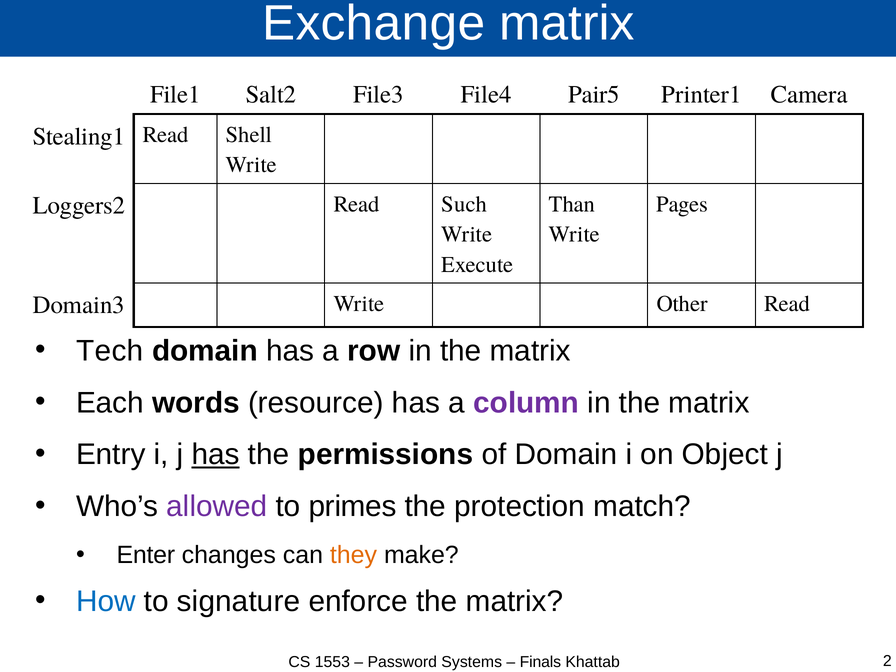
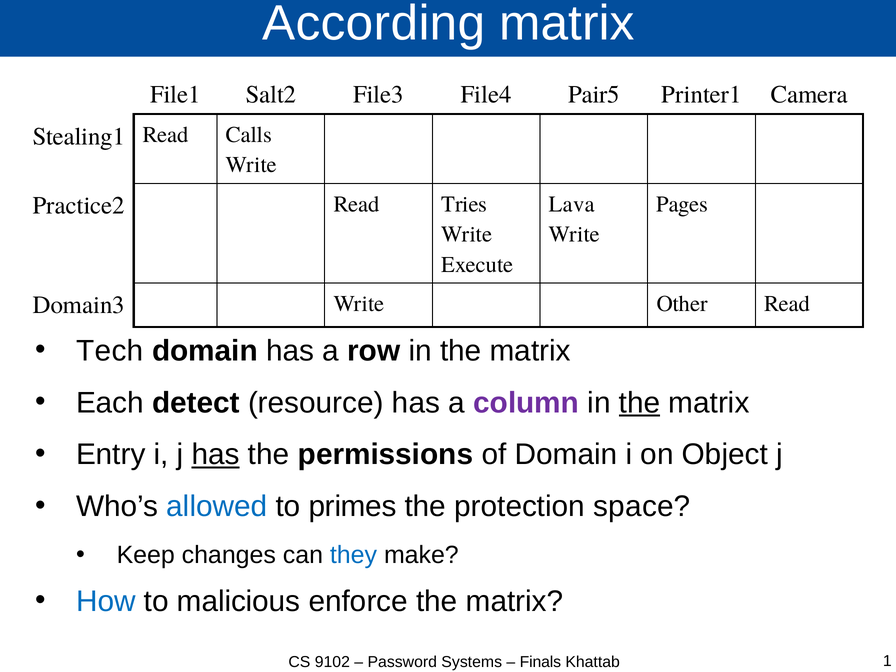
Exchange: Exchange -> According (374, 23)
Shell: Shell -> Calls (249, 135)
Than: Than -> Lava (572, 204)
Loggers2: Loggers2 -> Practice2 (79, 206)
Such: Such -> Tries (464, 204)
words: words -> detect (196, 403)
the underline: none -> present (640, 403)
allowed colour: purple -> blue (217, 506)
match: match -> space (642, 506)
Enter: Enter -> Keep (146, 555)
they colour: orange -> blue (354, 555)
signature: signature -> malicious (239, 601)
1553: 1553 -> 9102 (332, 662)
2: 2 -> 1 (887, 661)
